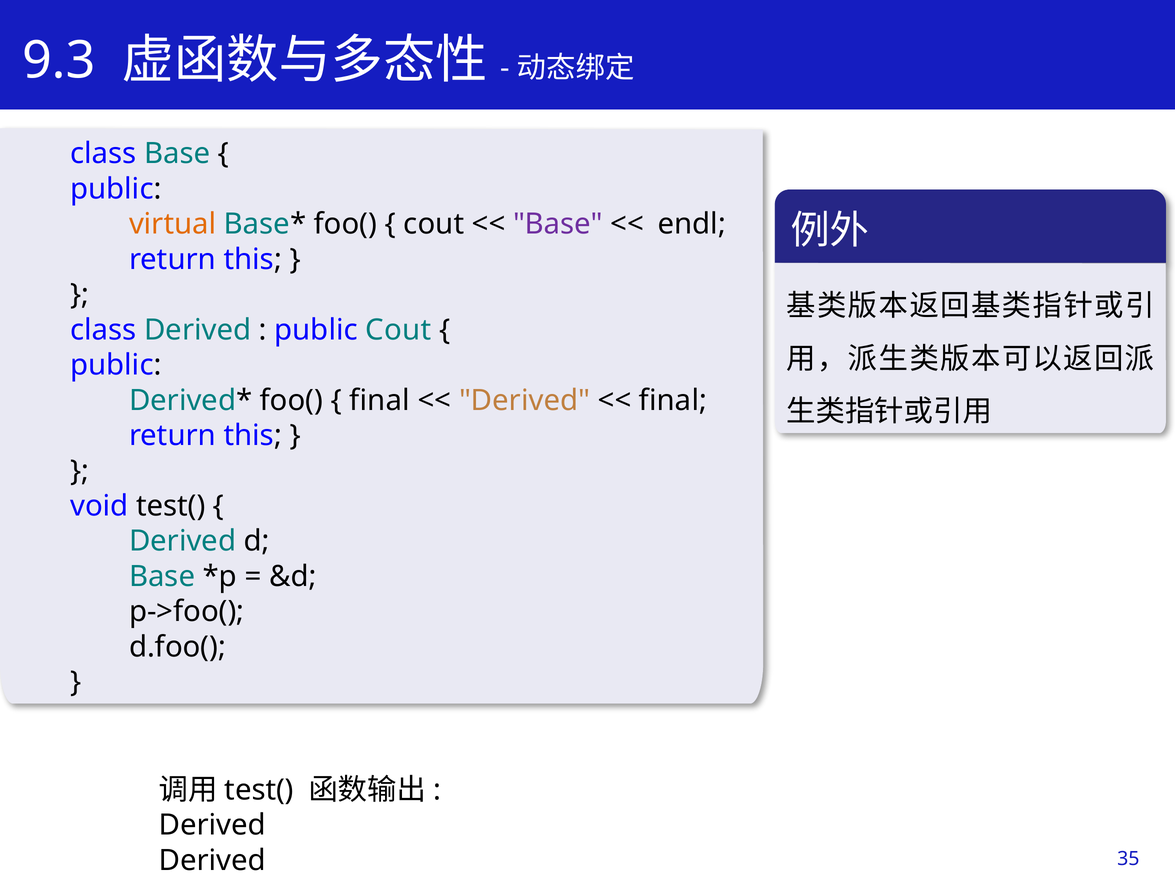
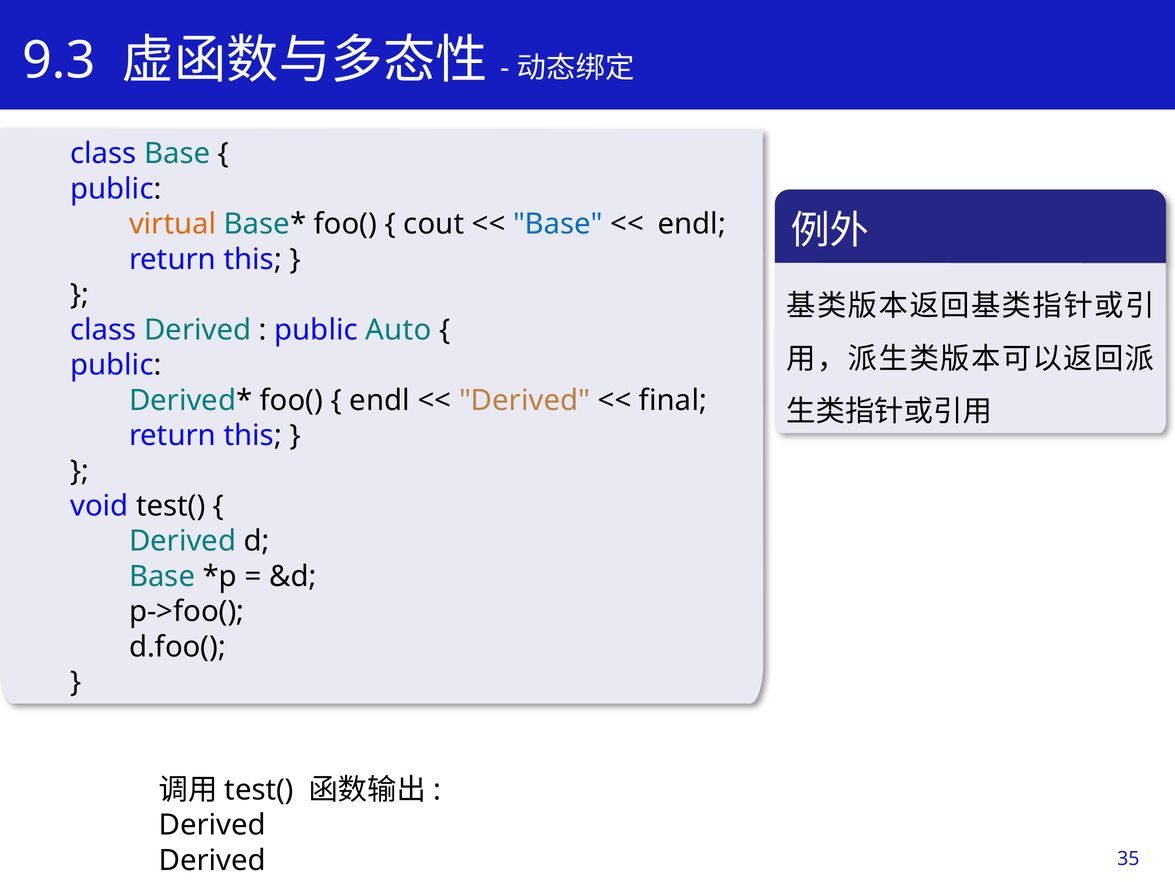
Base colour: purple -> blue (558, 224)
public Cout: Cout -> Auto (398, 330)
final: final -> endl (380, 400)
